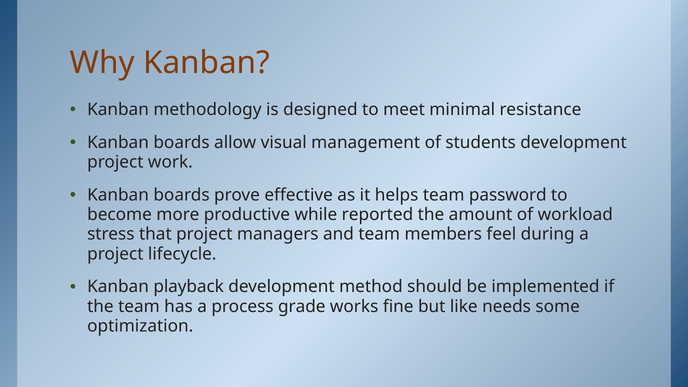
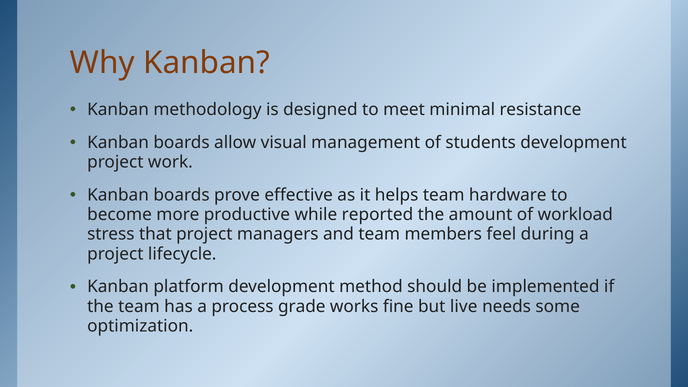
password: password -> hardware (508, 195)
playback: playback -> platform (189, 287)
like: like -> live (464, 306)
